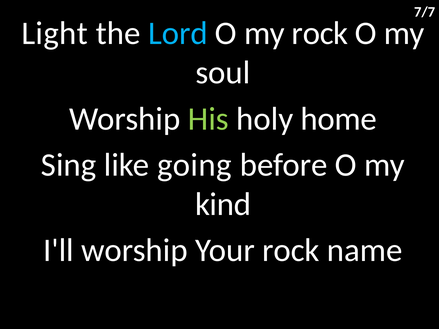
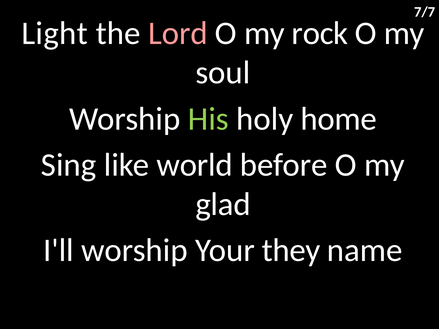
Lord colour: light blue -> pink (178, 33)
going: going -> world (195, 165)
kind: kind -> glad (223, 205)
Your rock: rock -> they (291, 251)
